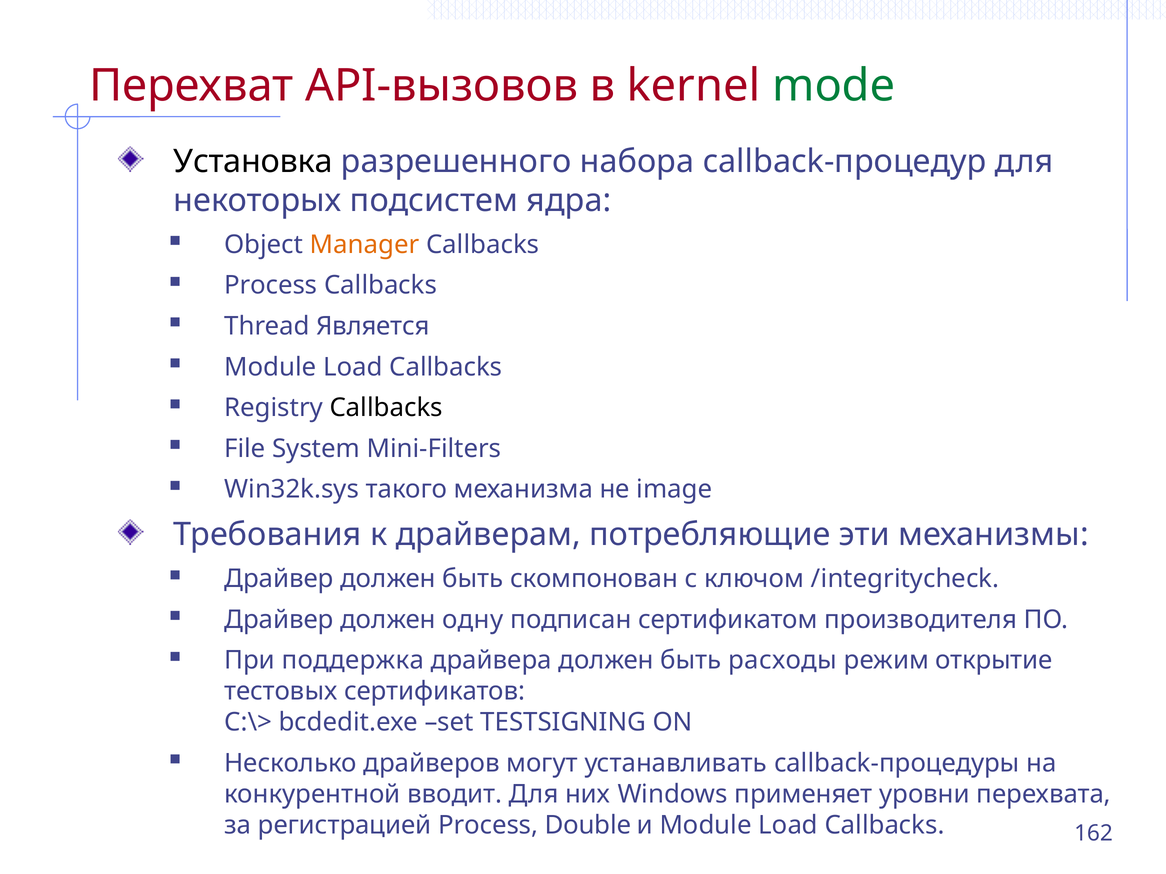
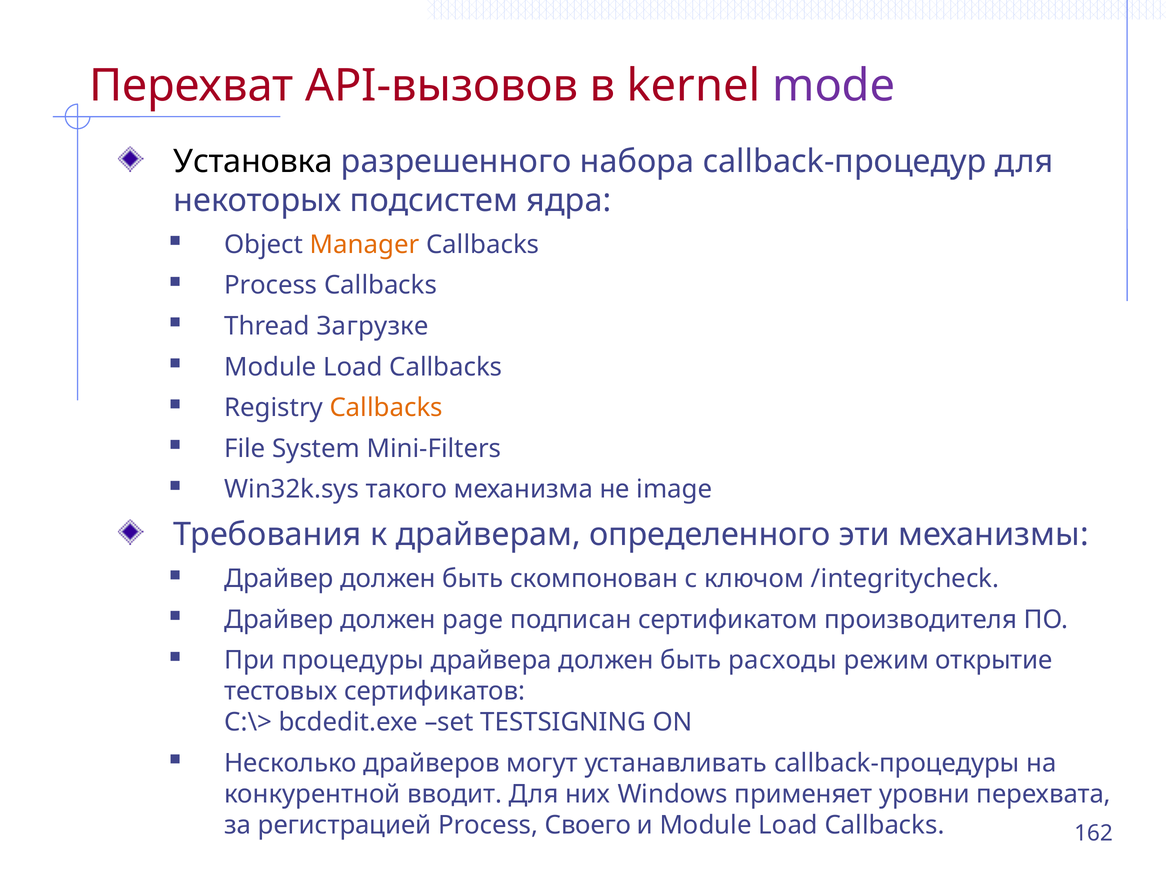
mode colour: green -> purple (834, 86)
Является: Является -> Загрузке (373, 326)
Callbacks colour: black -> orange (386, 408)
потребляющие: потребляющие -> определенного (710, 535)
одну: одну -> page (473, 620)
поддержка: поддержка -> процедуры (353, 661)
Double: Double -> Своего (588, 826)
